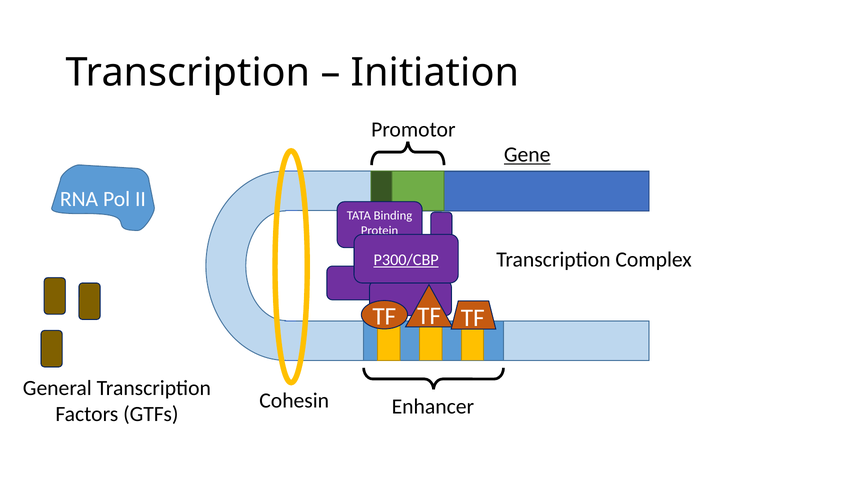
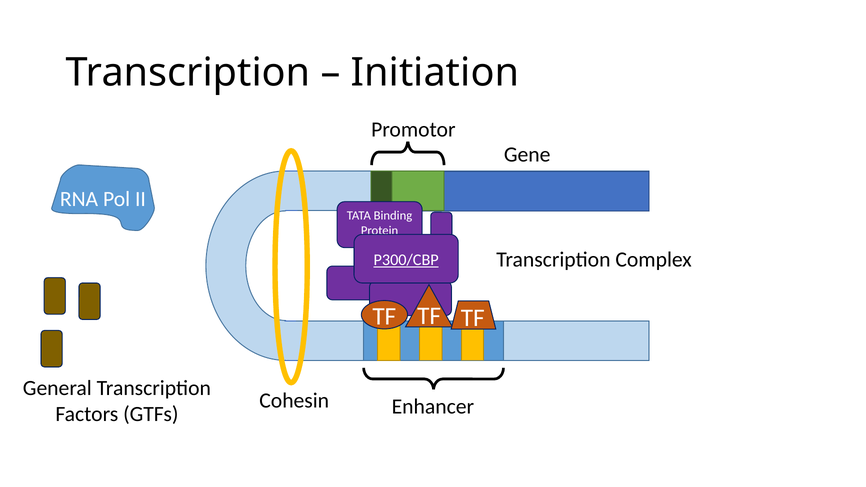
Gene underline: present -> none (527, 155)
